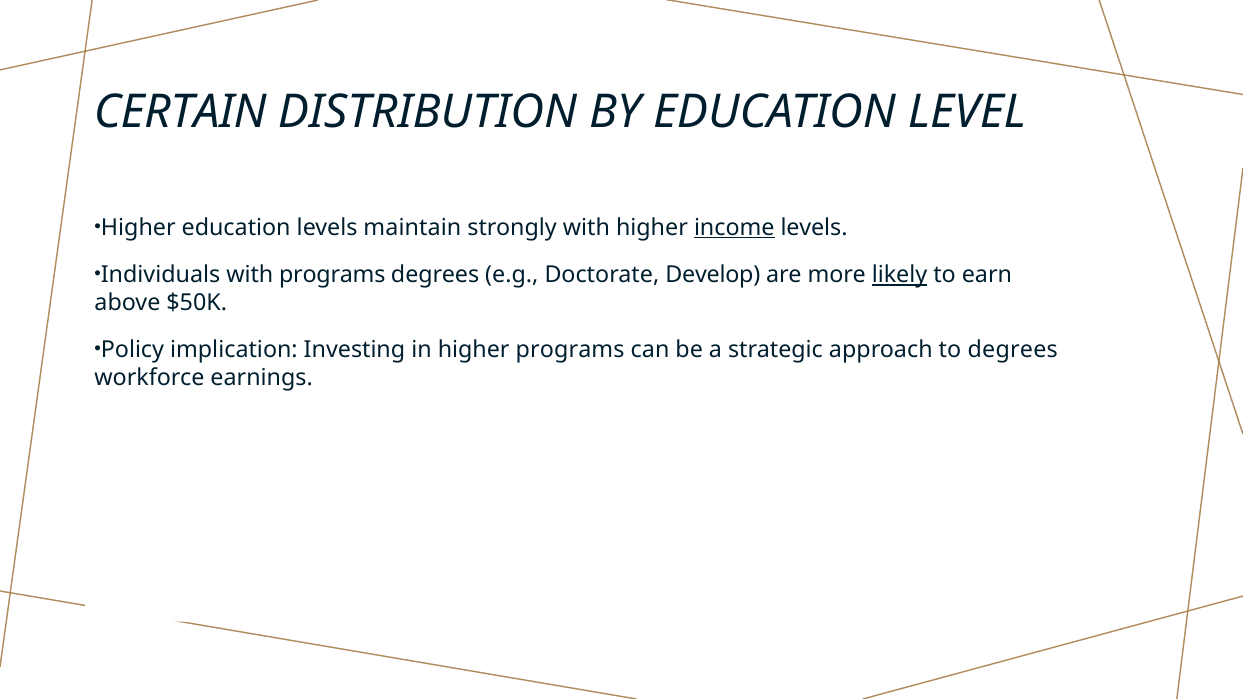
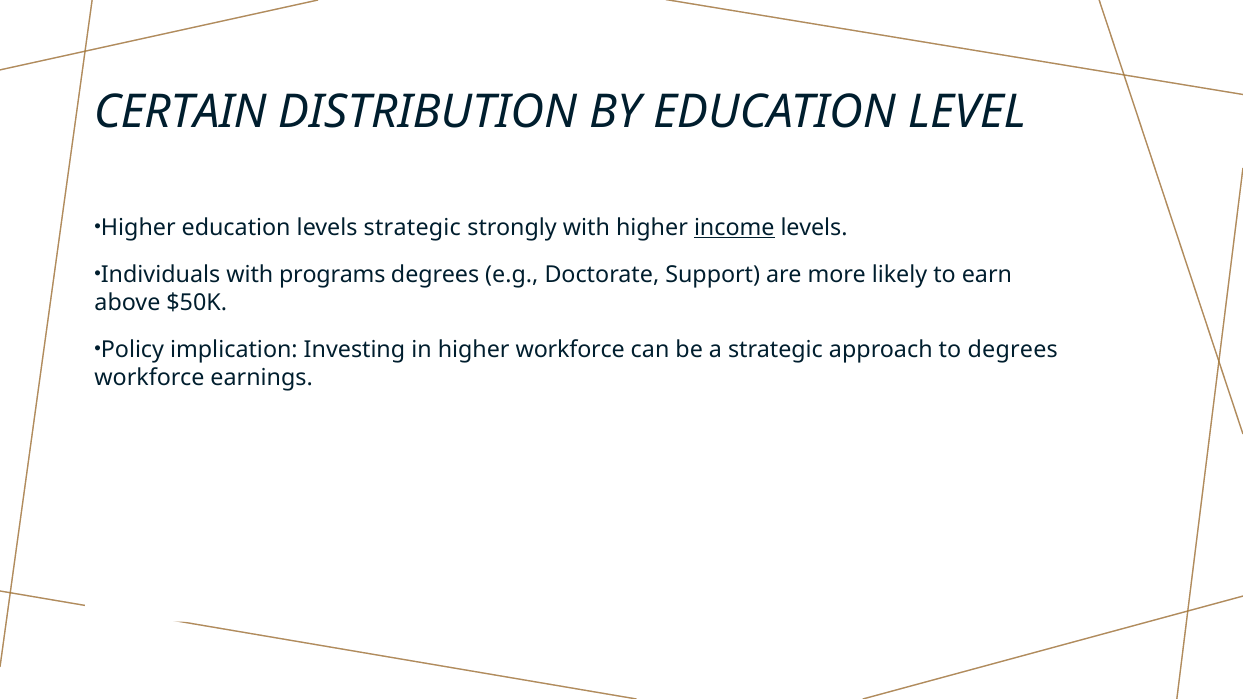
levels maintain: maintain -> strategic (412, 227)
Develop: Develop -> Support (713, 275)
likely underline: present -> none (900, 275)
higher programs: programs -> workforce (570, 350)
